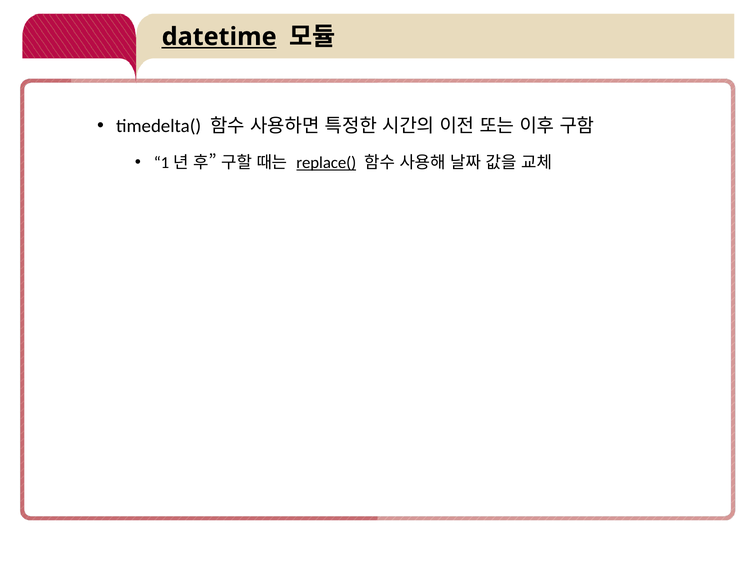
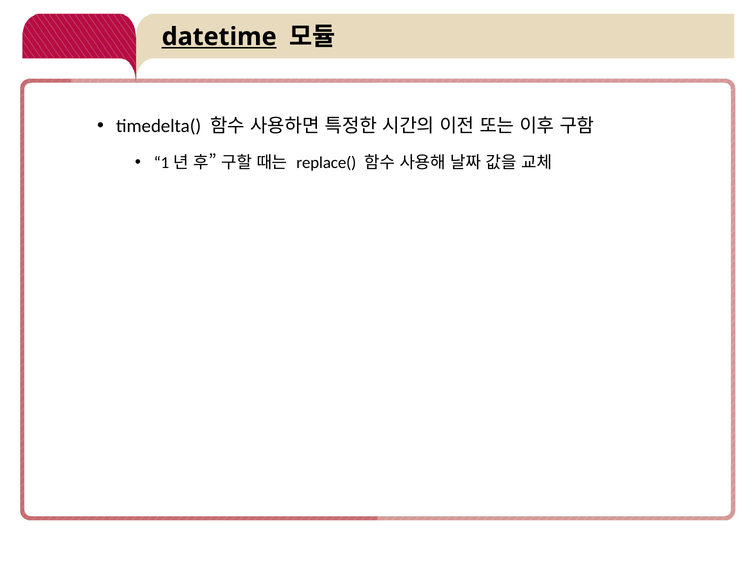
replace( underline: present -> none (326, 163)
